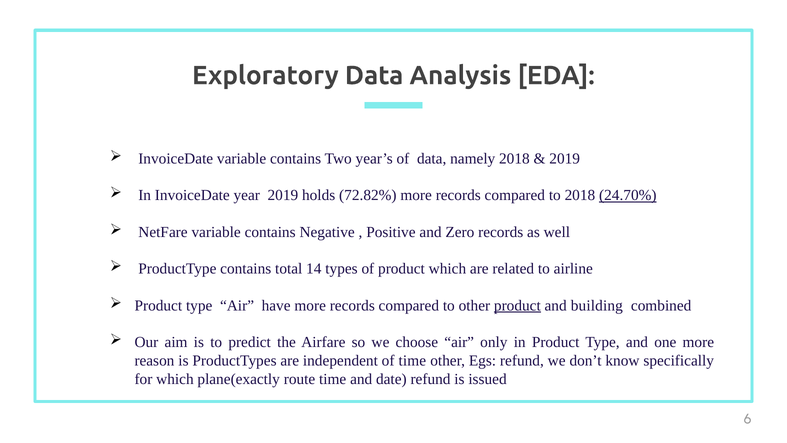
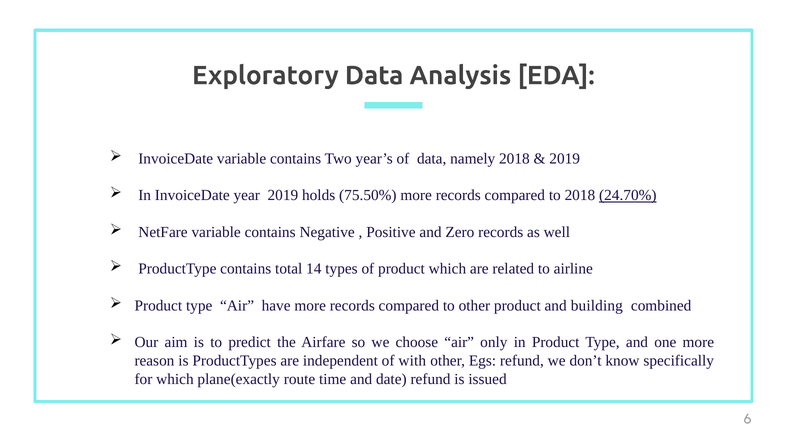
72.82%: 72.82% -> 75.50% (368, 195)
product underline: present -> none (517, 305)
of time: time -> with (412, 361)
